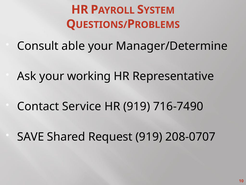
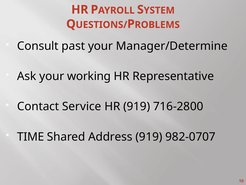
able: able -> past (73, 46)
716-7490: 716-7490 -> 716-2800 (178, 106)
SAVE: SAVE -> TIME (31, 136)
Request: Request -> Address (110, 136)
208-0707: 208-0707 -> 982-0707 (190, 136)
